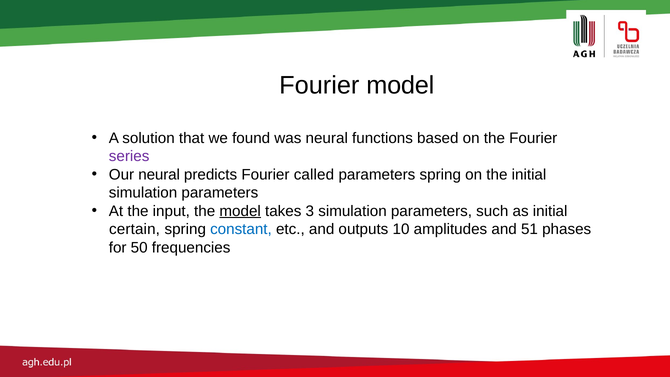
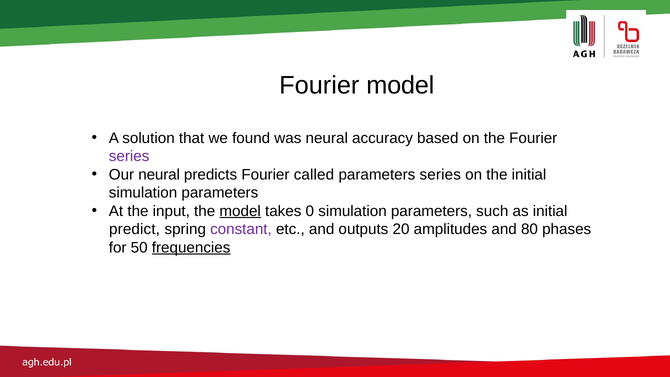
functions: functions -> accuracy (383, 138)
parameters spring: spring -> series (440, 175)
3: 3 -> 0 (310, 211)
certain: certain -> predict (135, 229)
constant colour: blue -> purple (241, 229)
10: 10 -> 20 (401, 229)
51: 51 -> 80 (529, 229)
frequencies underline: none -> present (191, 248)
